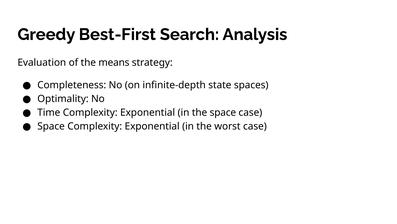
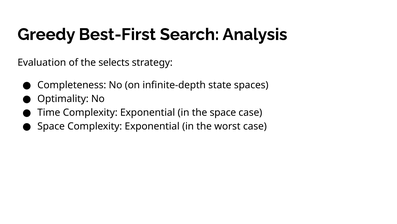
means: means -> selects (114, 62)
